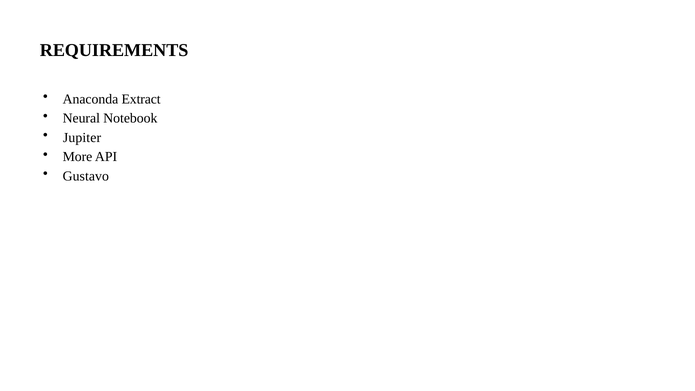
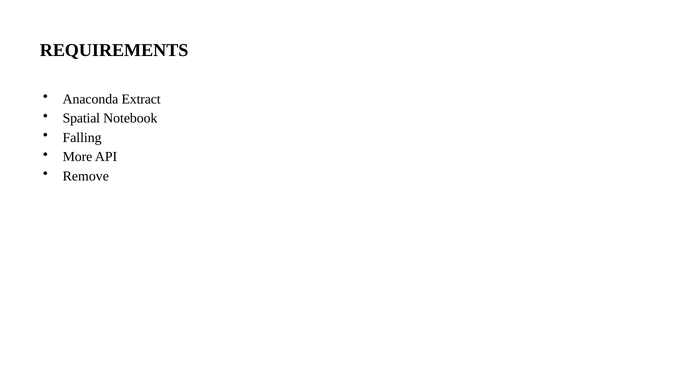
Neural: Neural -> Spatial (81, 118)
Jupiter: Jupiter -> Falling (82, 138)
Gustavo: Gustavo -> Remove (86, 176)
